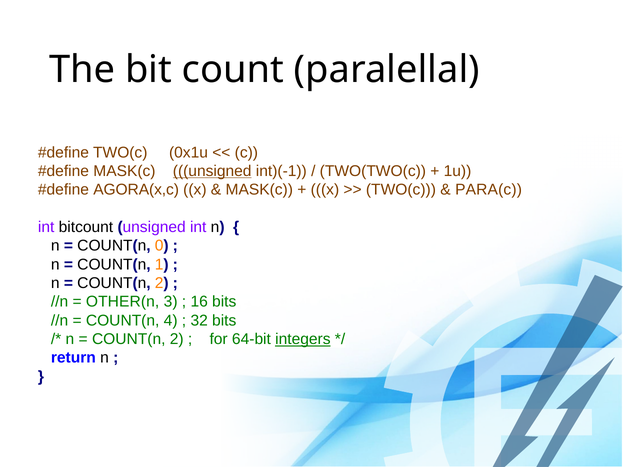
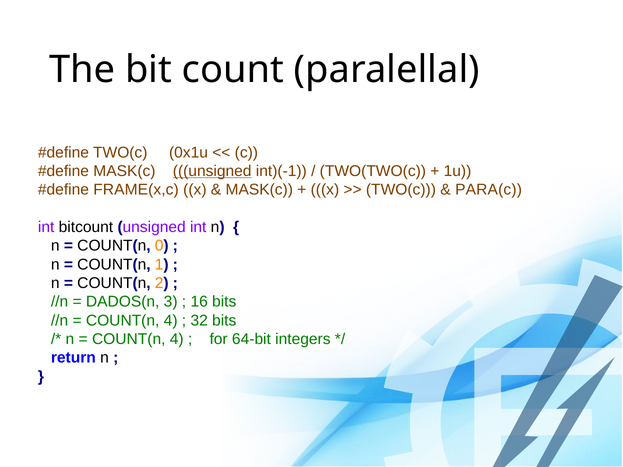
AGORA(x,c: AGORA(x,c -> FRAME(x,c (136, 190)
OTHER(n: OTHER(n -> DADOS(n (123, 302)
2: 2 -> 4 (177, 339)
integers underline: present -> none (303, 339)
